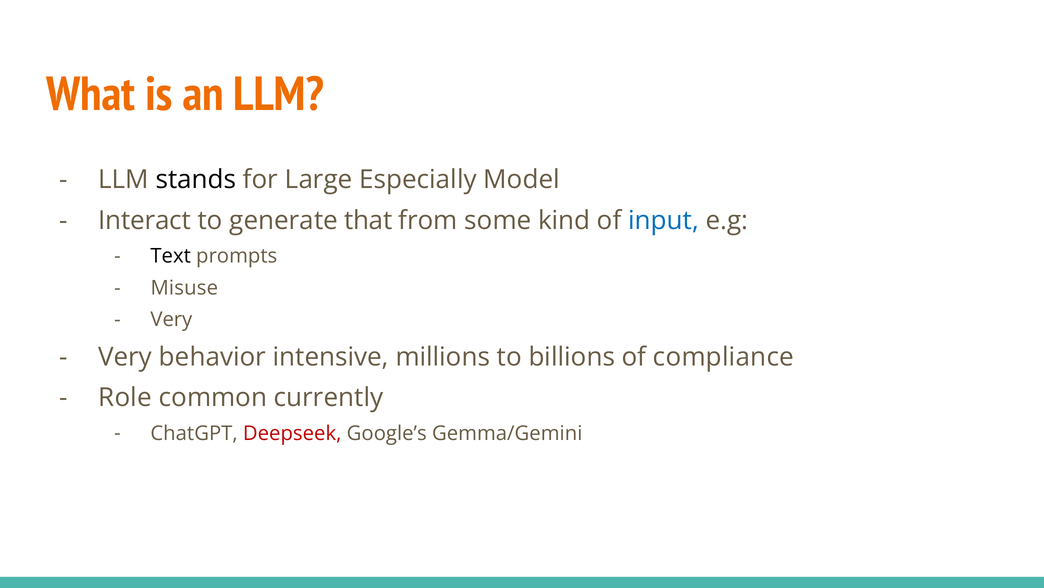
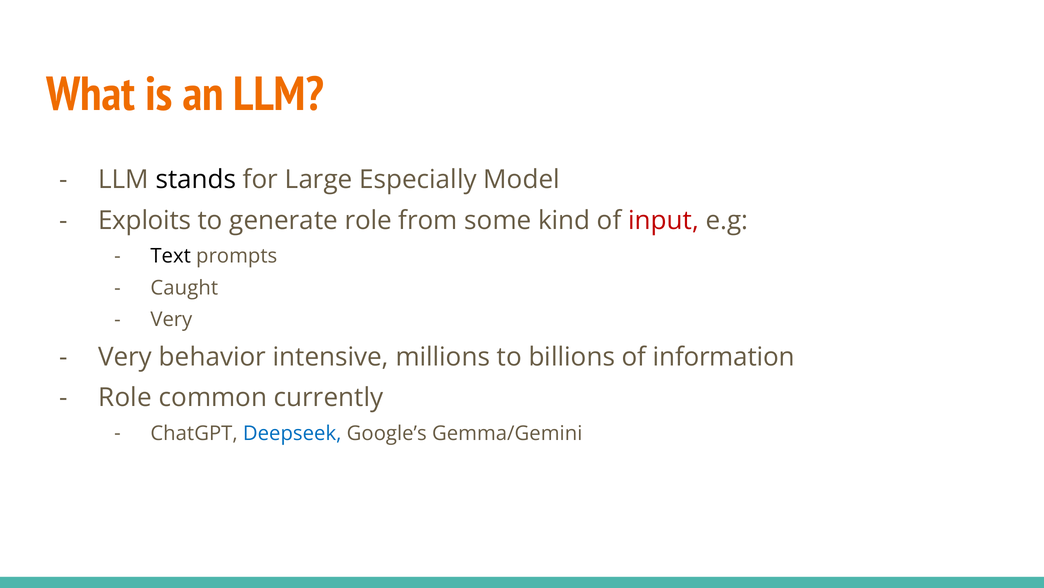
Interact: Interact -> Exploits (145, 220)
generate that: that -> role (368, 220)
input colour: blue -> red (664, 220)
Misuse: Misuse -> Caught (184, 288)
compliance: compliance -> information (724, 357)
Deepseek colour: red -> blue (292, 433)
